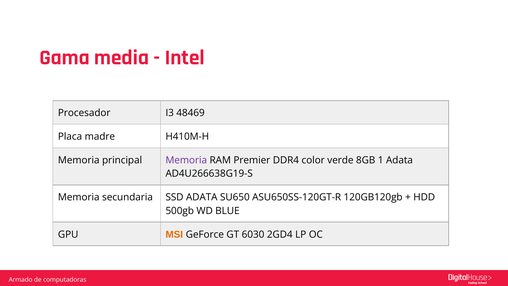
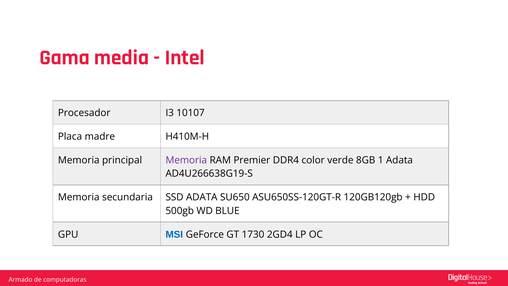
48469: 48469 -> 10107 (191, 113)
MSI colour: orange -> blue (174, 234)
6030: 6030 -> 1730 (253, 234)
